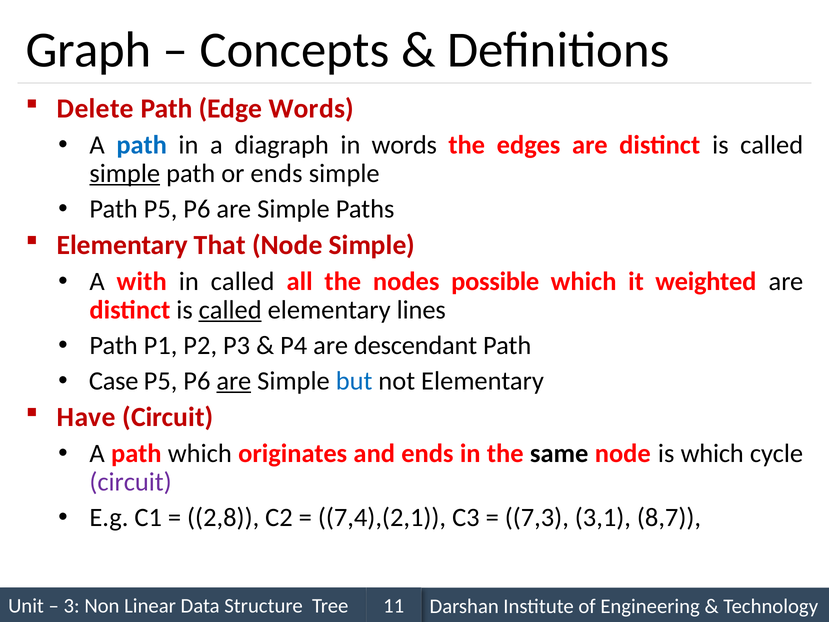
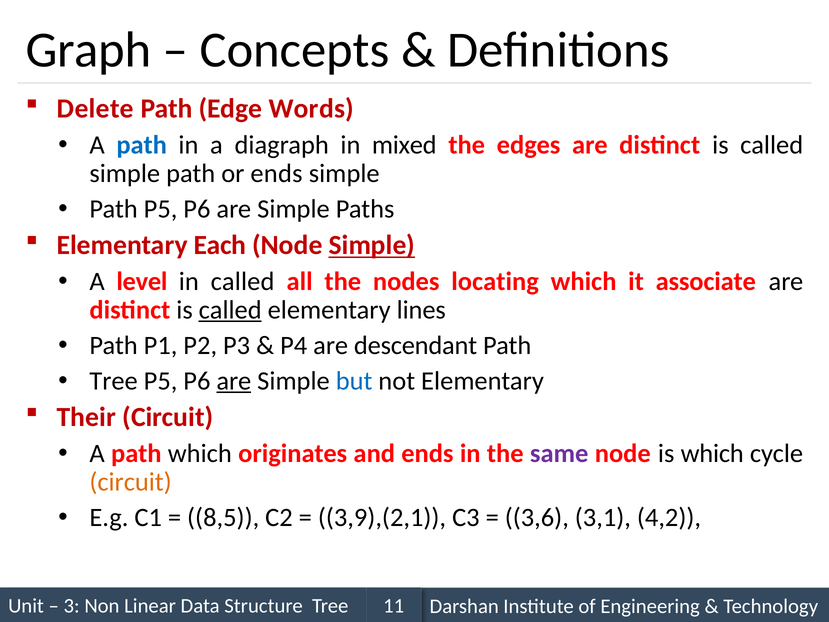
in words: words -> mixed (404, 145)
simple underline: present -> none (125, 173)
That: That -> Each (220, 245)
Simple underline: none -> present (372, 245)
with: with -> level (142, 281)
possible: possible -> locating (495, 281)
weighted: weighted -> associate (706, 281)
Case: Case -> Tree (114, 381)
Have: Have -> Their (86, 417)
same colour: black -> purple (559, 453)
circuit colour: purple -> orange (131, 482)
2,8: 2,8 -> 8,5 (223, 517)
7,4),(2,1: 7,4),(2,1 -> 3,9),(2,1 (382, 517)
7,3: 7,3 -> 3,6 (537, 517)
8,7: 8,7 -> 4,2 (669, 517)
